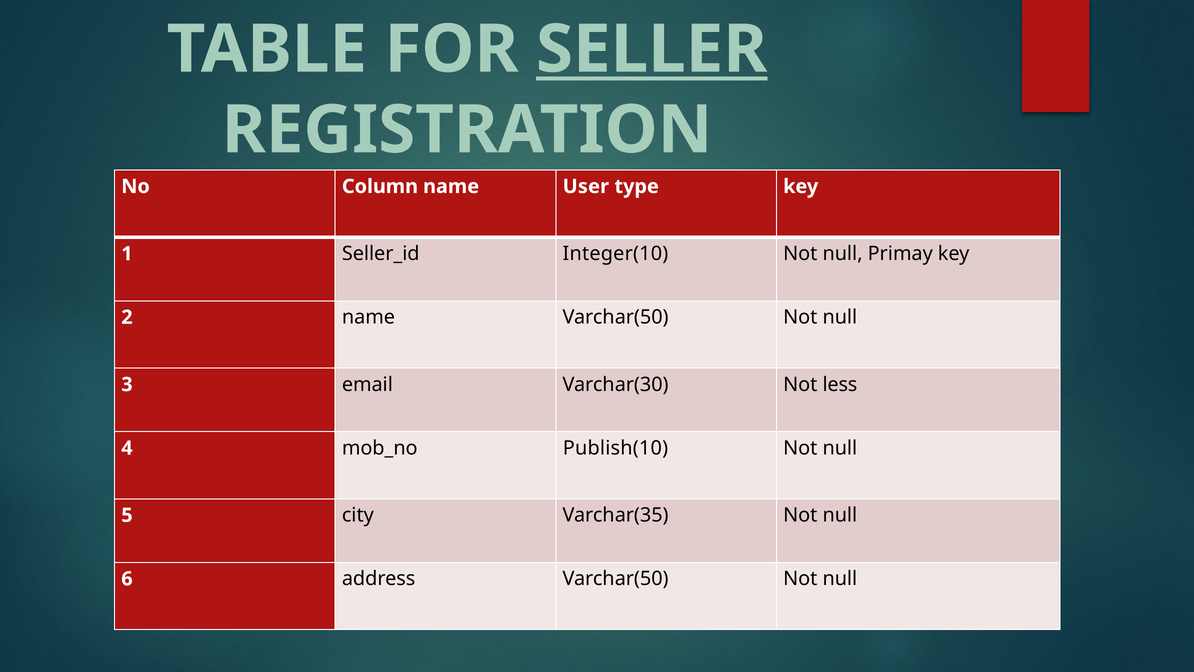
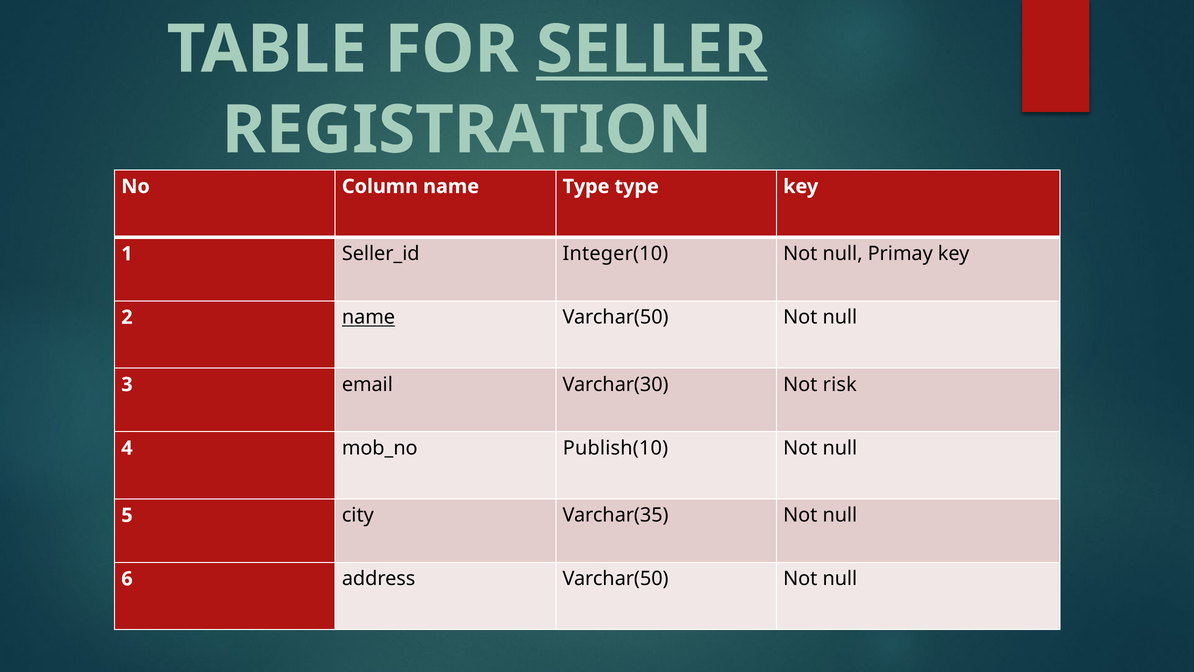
name User: User -> Type (586, 186)
name underline: none -> present (368, 317)
less: less -> risk (840, 384)
